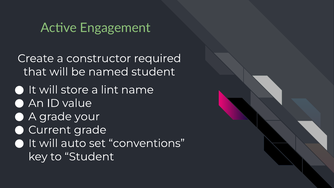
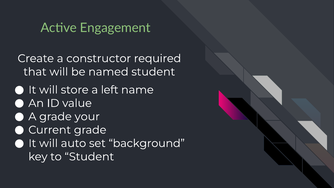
lint: lint -> left (110, 90)
conventions: conventions -> background (147, 143)
